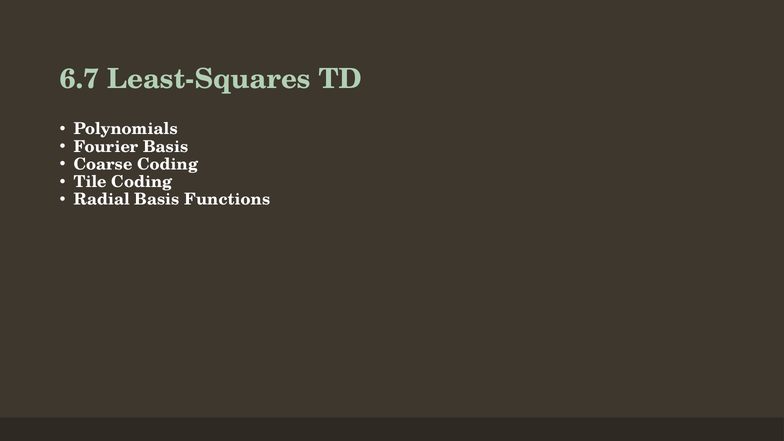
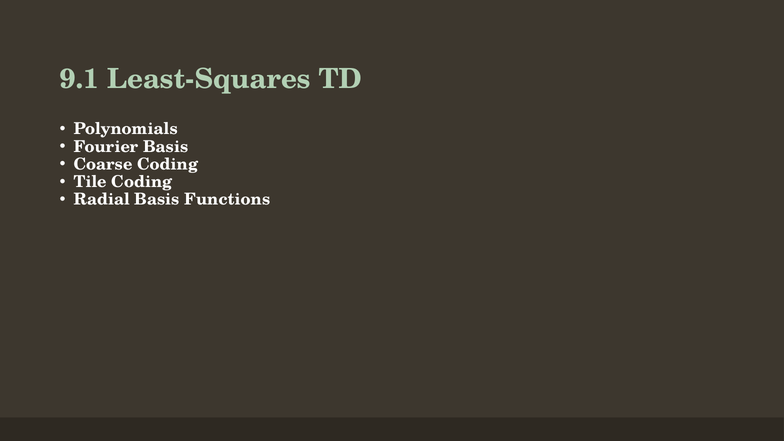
6.7: 6.7 -> 9.1 (79, 79)
